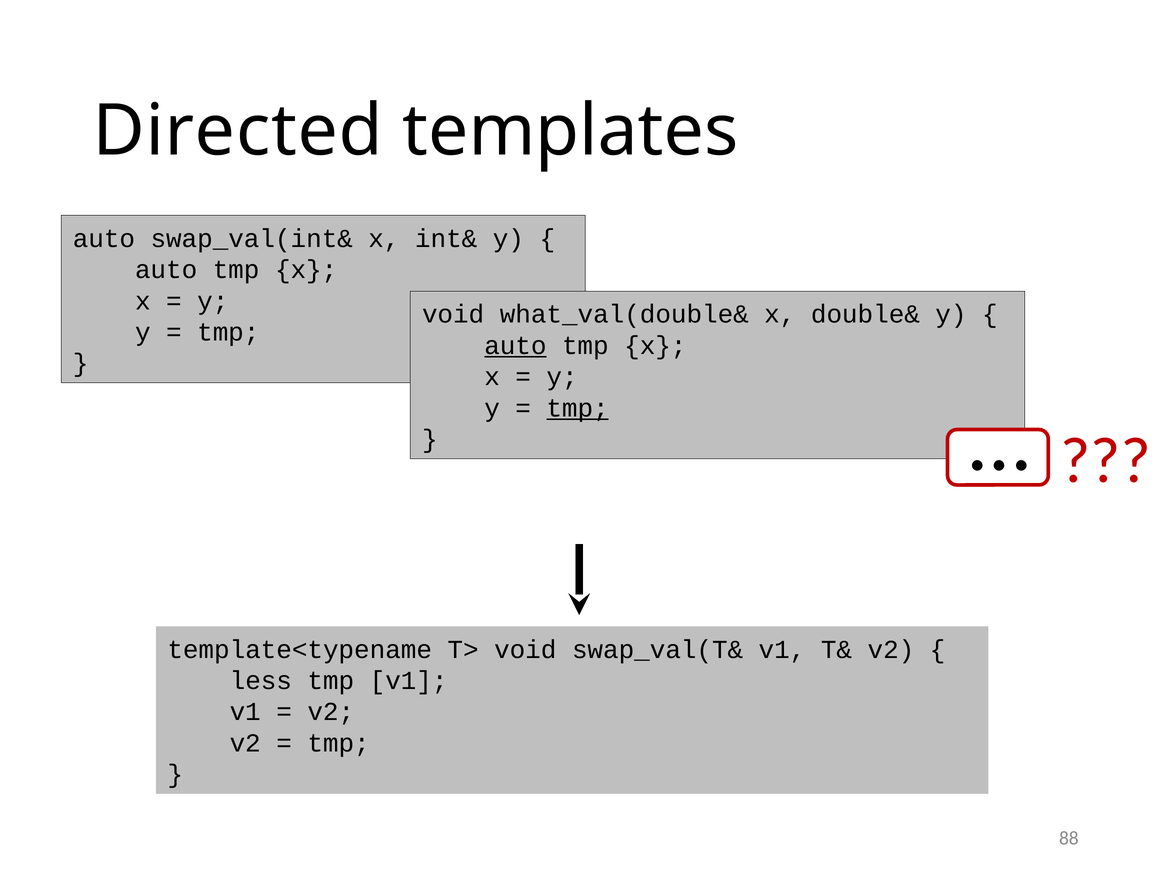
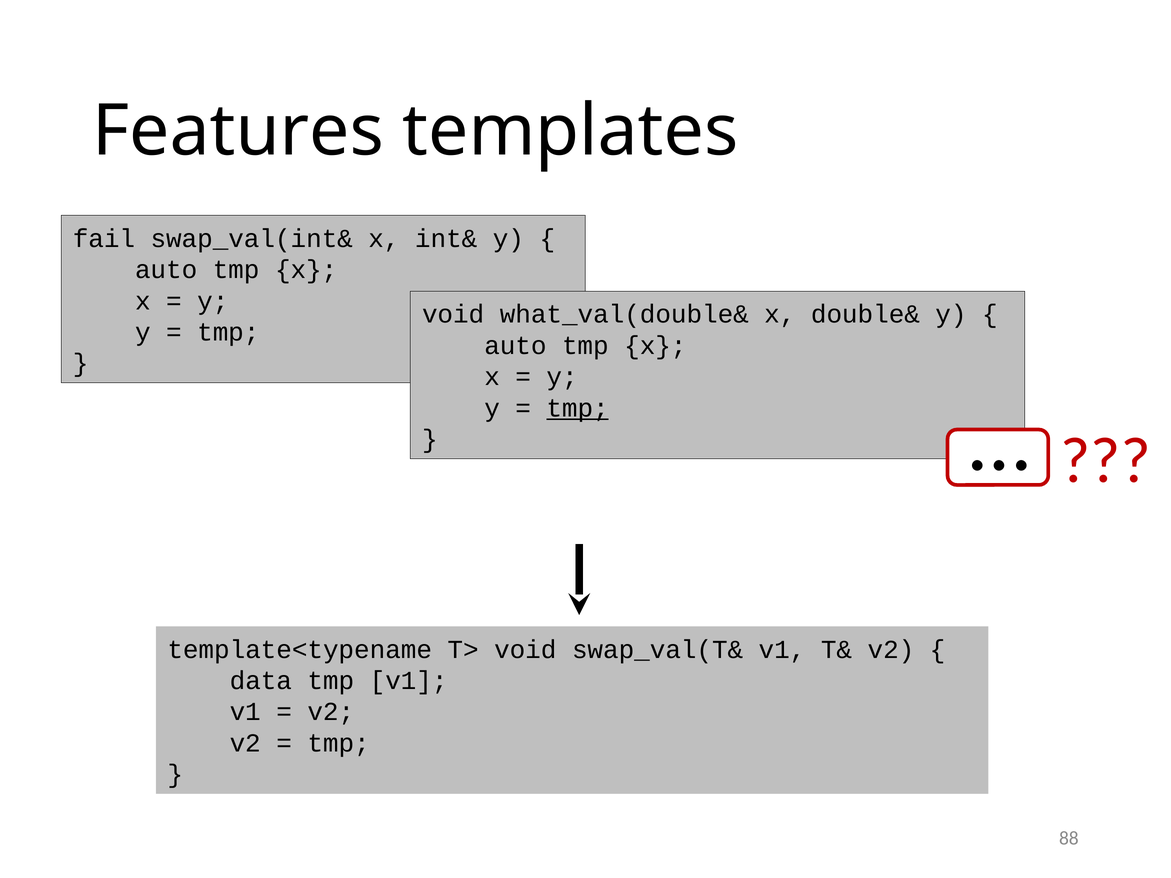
Directed: Directed -> Features (238, 131)
auto: auto -> fail (104, 239)
auto underline: present -> none (515, 346)
less: less -> data (261, 681)
